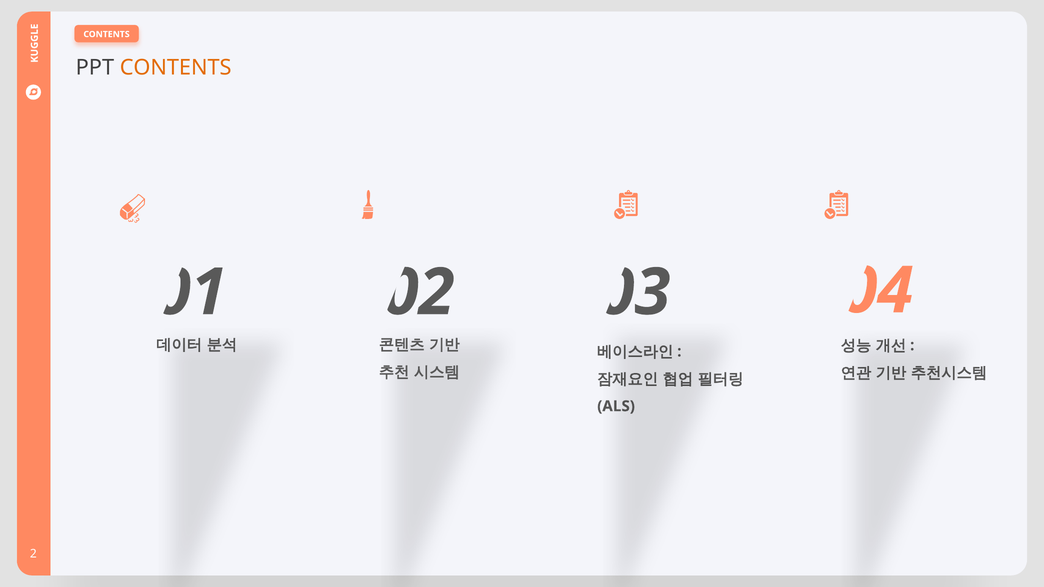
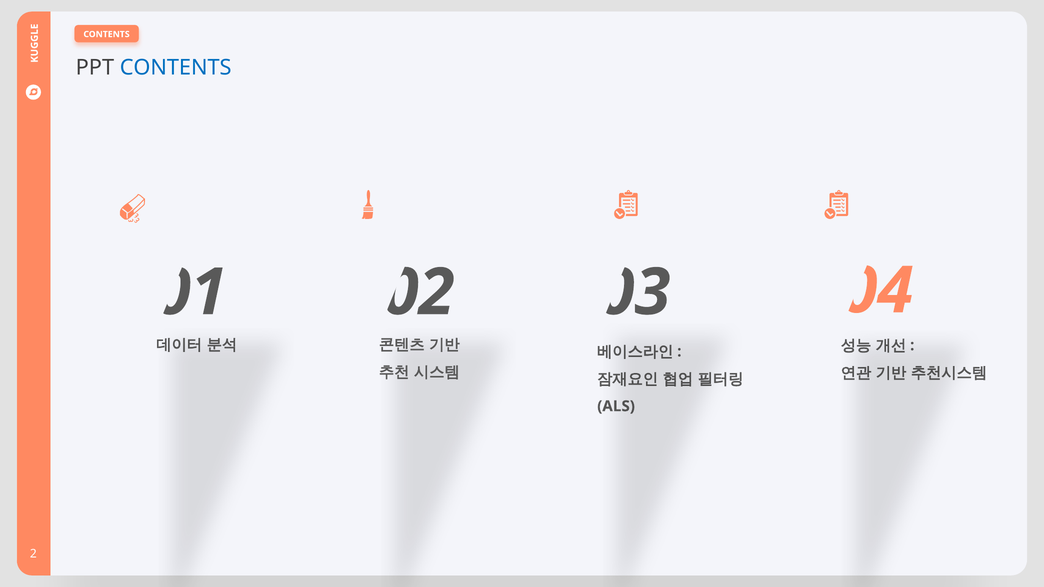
CONTENTS colour: orange -> blue (176, 68)
